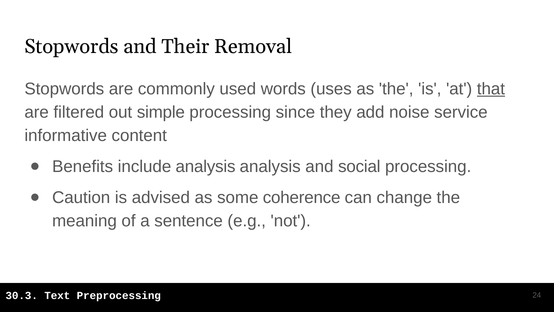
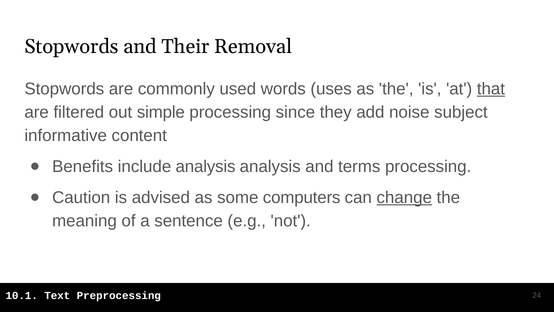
service: service -> subject (461, 112)
social: social -> terms (359, 166)
coherence: coherence -> computers (302, 197)
change underline: none -> present (404, 197)
30.3: 30.3 -> 10.1 (22, 295)
